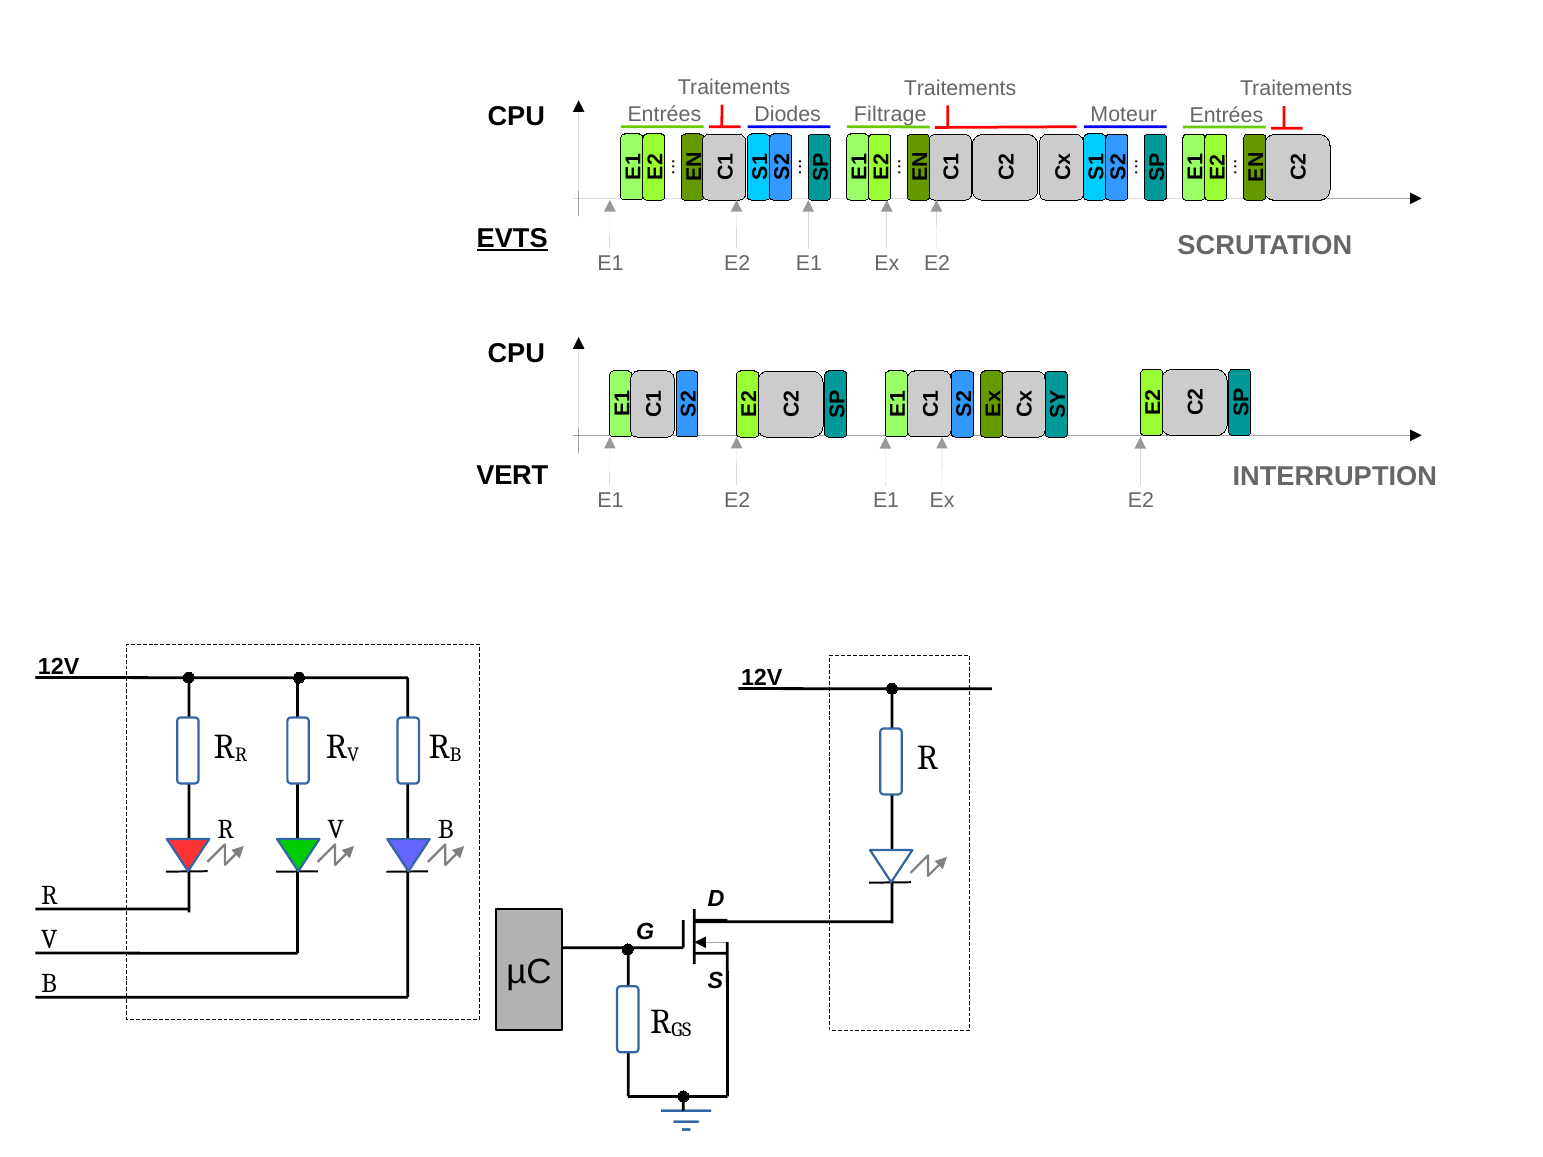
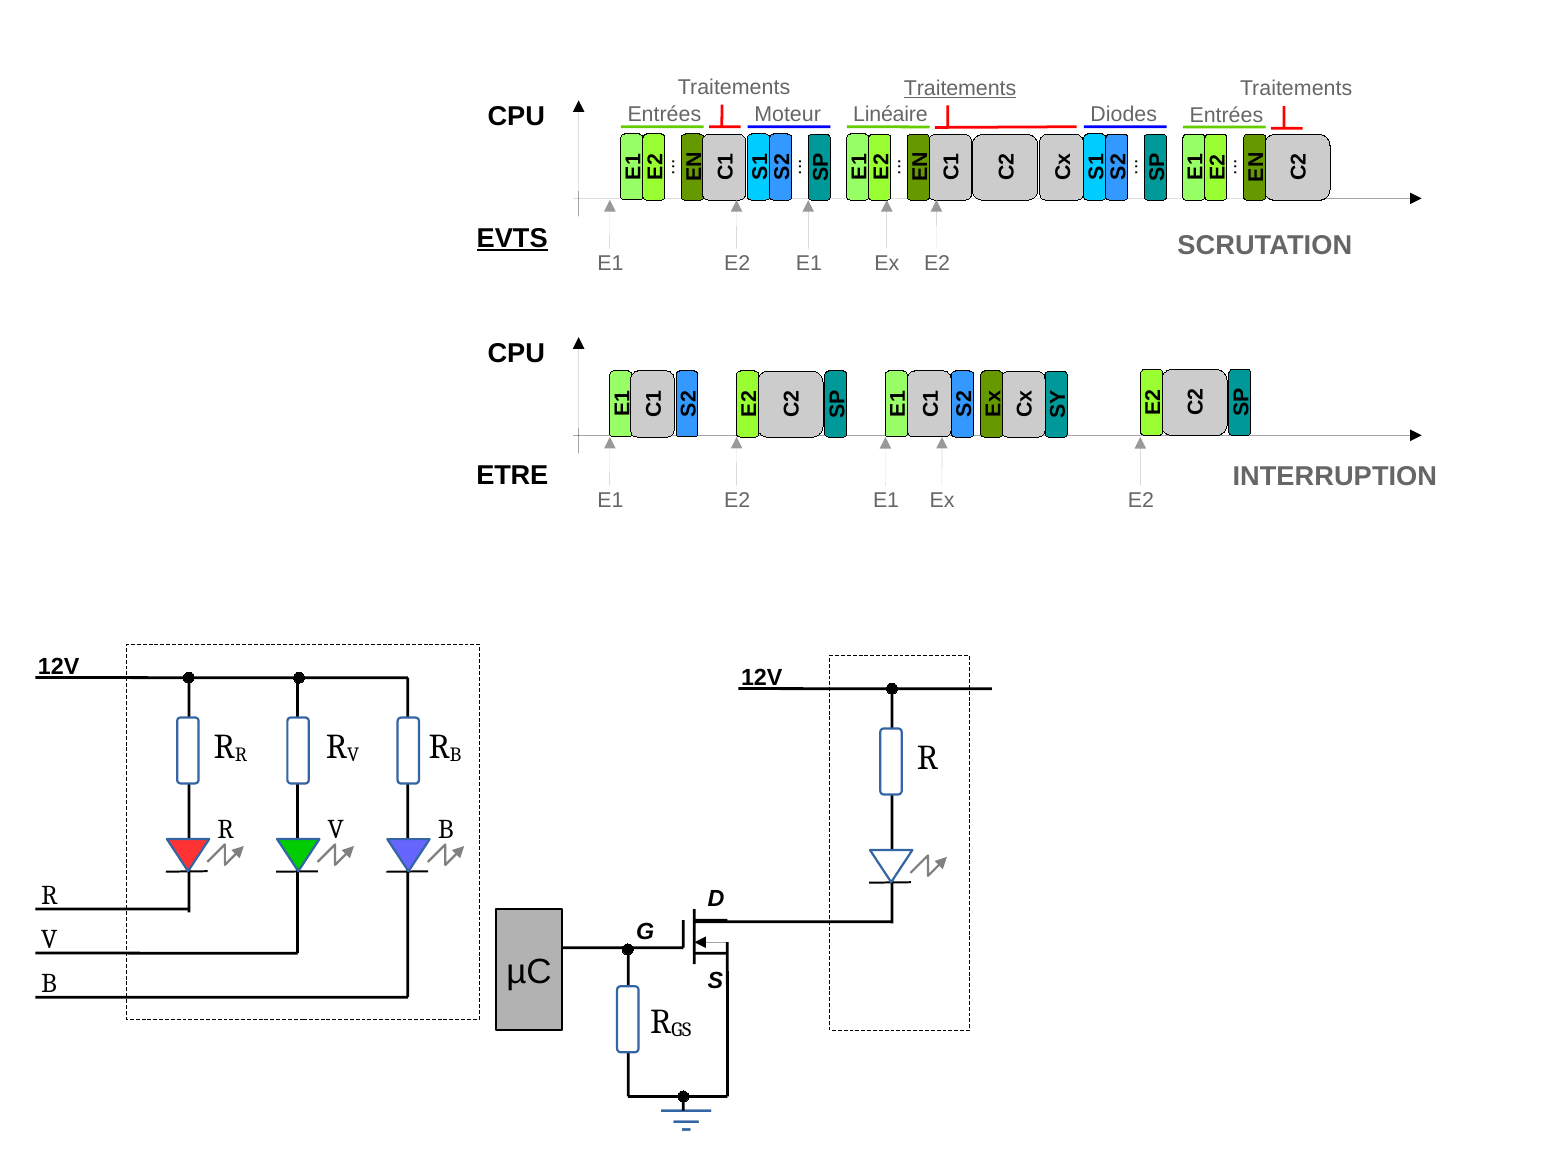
Traitements underline: none -> present (960, 88)
Diodes: Diodes -> Moteur (788, 115)
Filtrage: Filtrage -> Linéaire (890, 115)
Moteur: Moteur -> Diodes (1124, 115)
VERT: VERT -> ETRE (512, 475)
